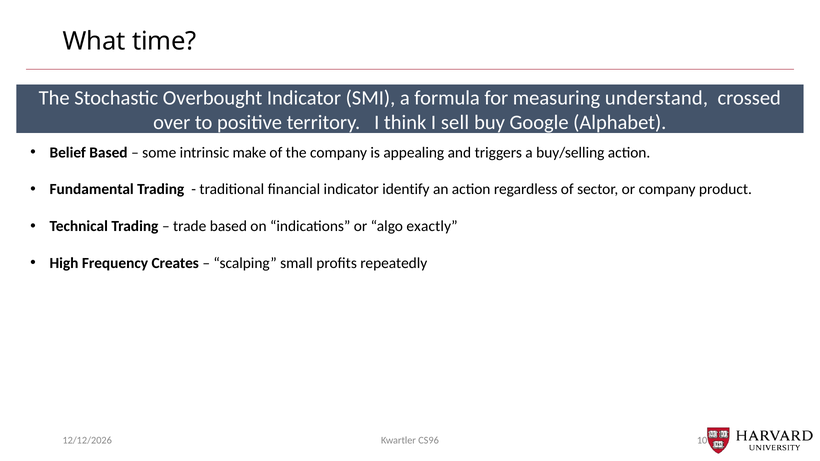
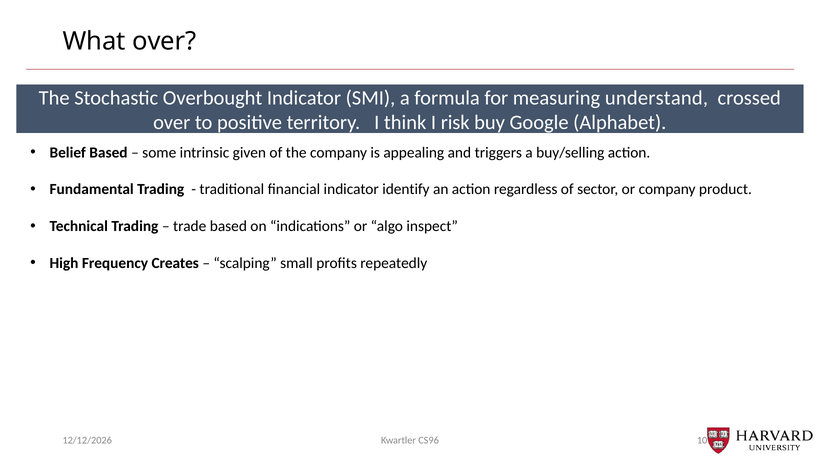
What time: time -> over (164, 41)
sell: sell -> risk (455, 123)
make: make -> given (249, 153)
exactly: exactly -> inspect (432, 226)
